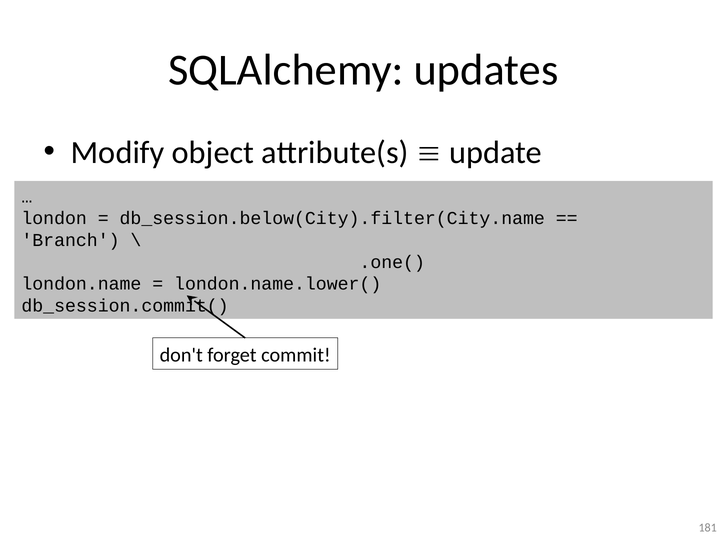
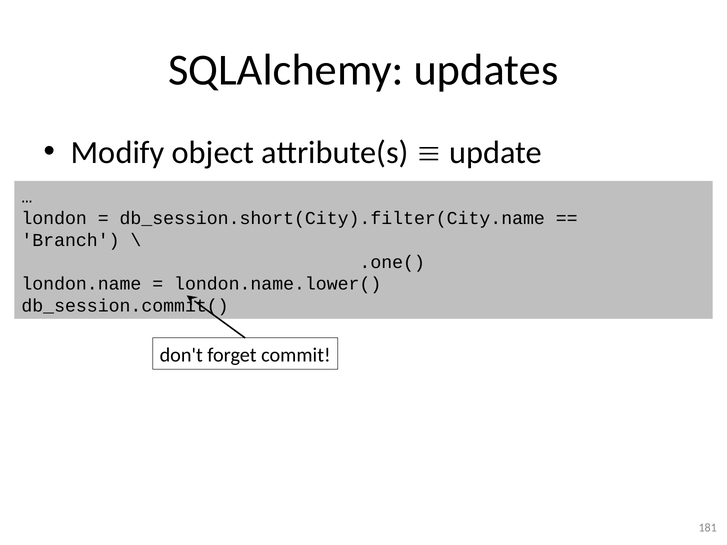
db_session.below(City).filter(City.name: db_session.below(City).filter(City.name -> db_session.short(City).filter(City.name (332, 219)
